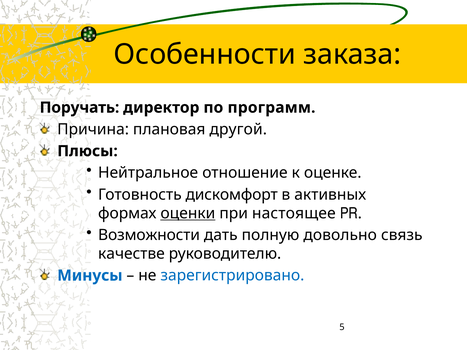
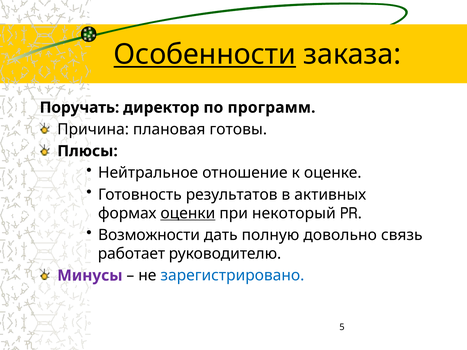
Особенности underline: none -> present (205, 55)
другой: другой -> готовы (238, 129)
дискомфорт: дискомфорт -> результатов (232, 195)
настоящее: настоящее -> некоторый (294, 213)
качестве: качестве -> работает (131, 254)
Минусы colour: blue -> purple (90, 276)
